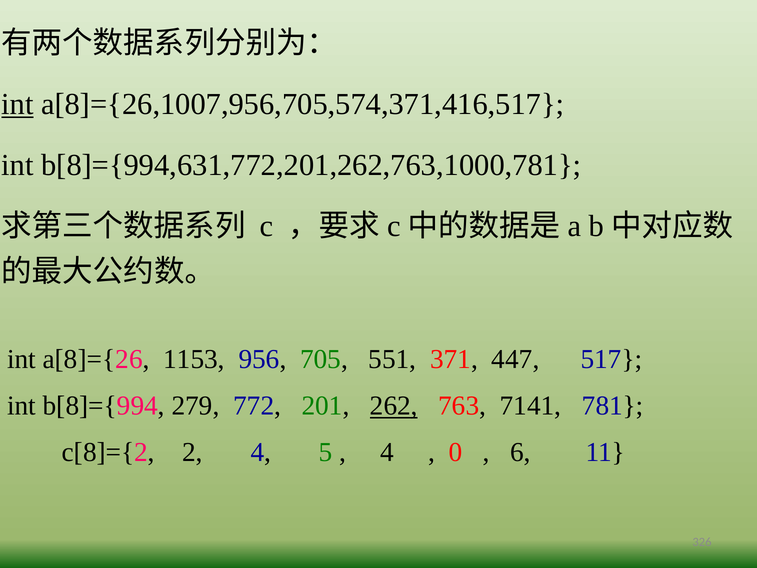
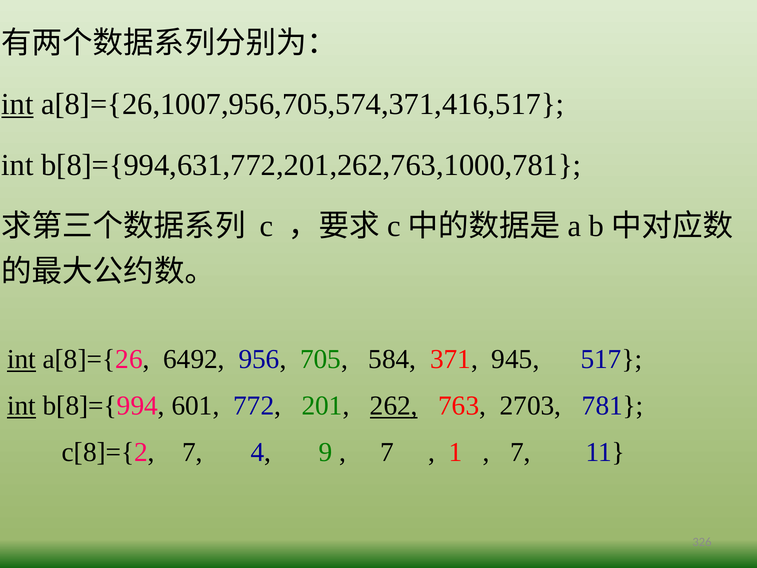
int underline: none -> present (21, 359)
1153: 1153 -> 6492 (194, 359)
551: 551 -> 584 (392, 359)
447: 447 -> 945 (515, 359)
int underline: none -> present (21, 406)
279: 279 -> 601 (196, 406)
7141: 7141 -> 2703 (531, 406)
c[8]={2 2: 2 -> 7 (192, 452)
5: 5 -> 9 (326, 452)
4: 4 -> 7 (387, 452)
0: 0 -> 1 (456, 452)
6: 6 -> 7 (520, 452)
